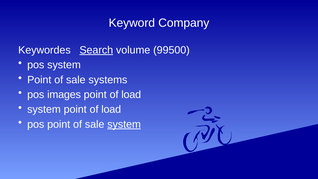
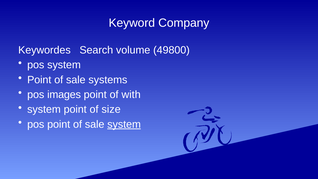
Search underline: present -> none (96, 50)
99500: 99500 -> 49800 (171, 50)
load: load -> with (131, 95)
system point of load: load -> size (111, 109)
